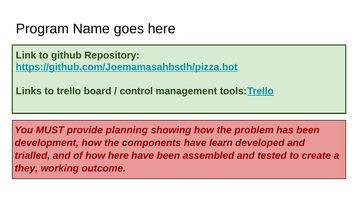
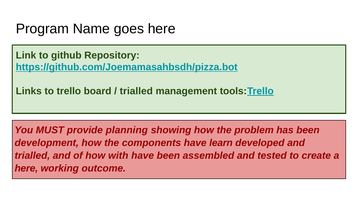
control: control -> trialled (136, 91)
how here: here -> with (118, 156)
they: they -> here (26, 169)
